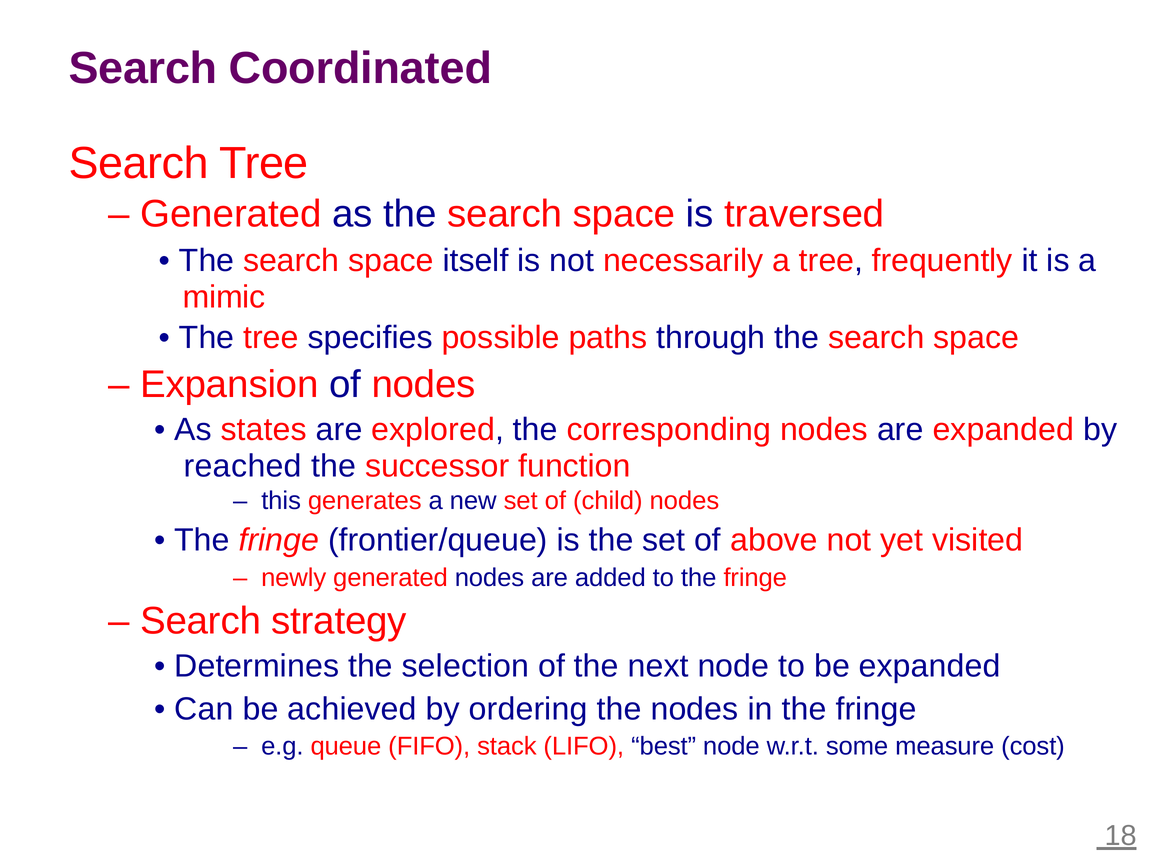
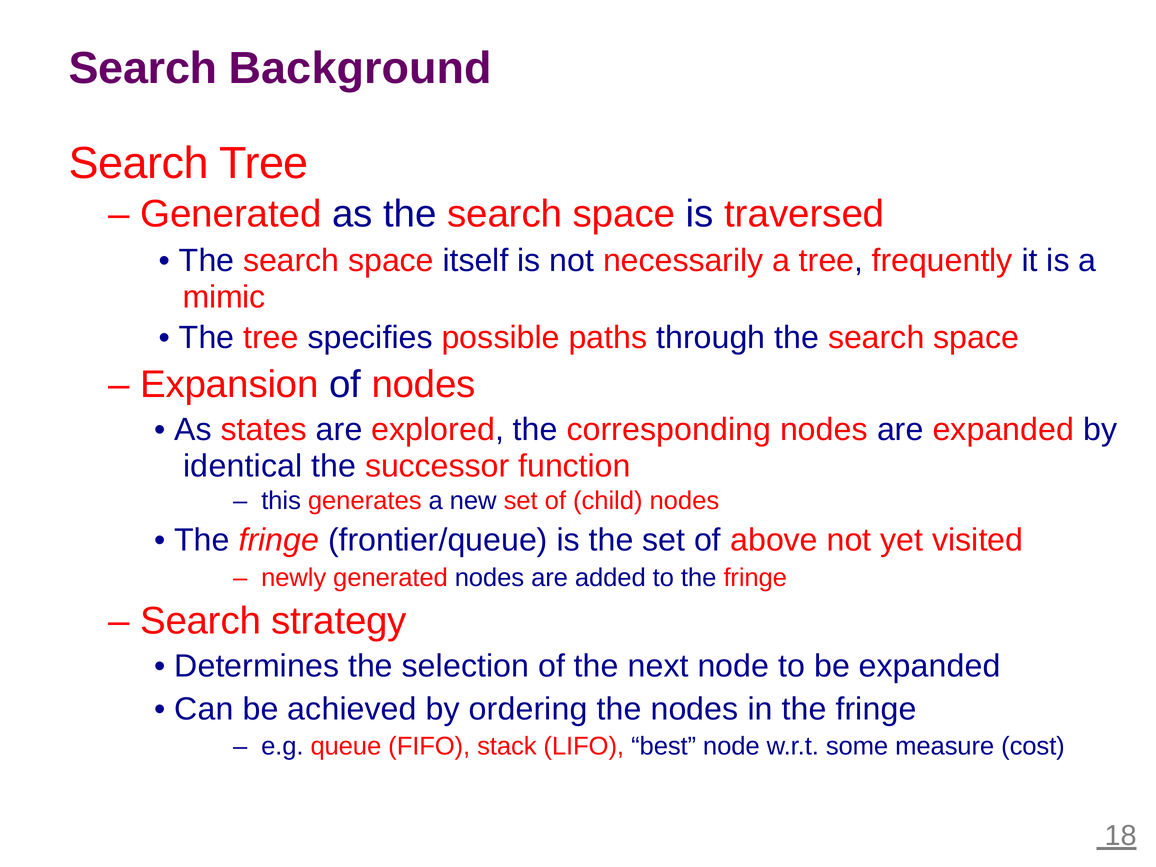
Coordinated: Coordinated -> Background (360, 68)
reached: reached -> identical (243, 466)
